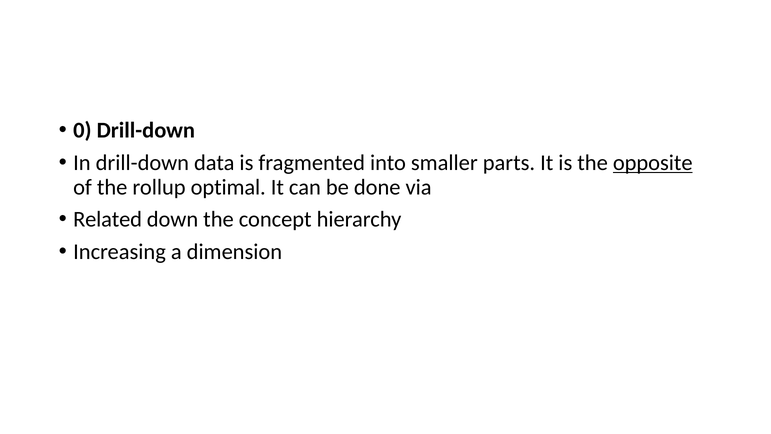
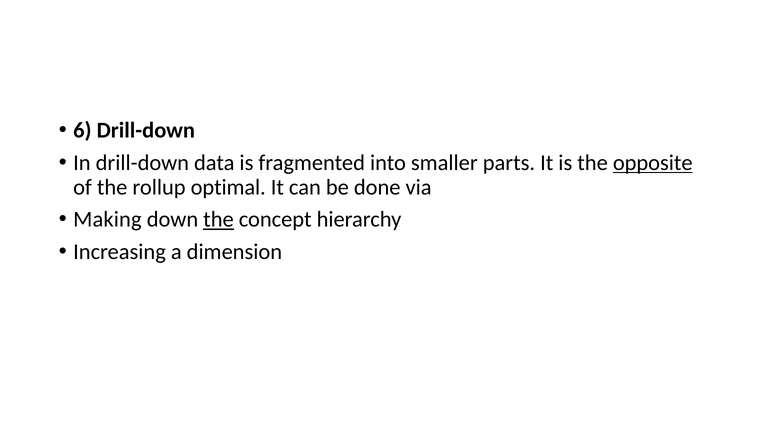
0: 0 -> 6 (82, 130)
Related: Related -> Making (107, 219)
the underline: none -> present (218, 219)
